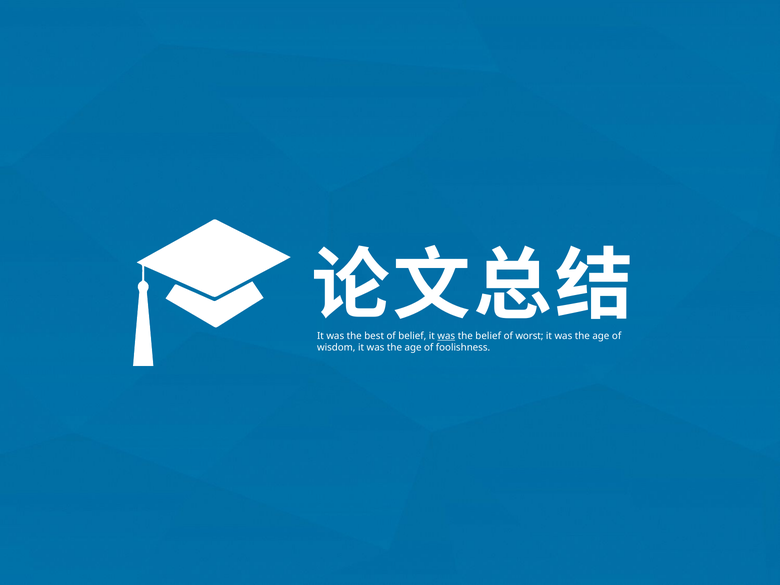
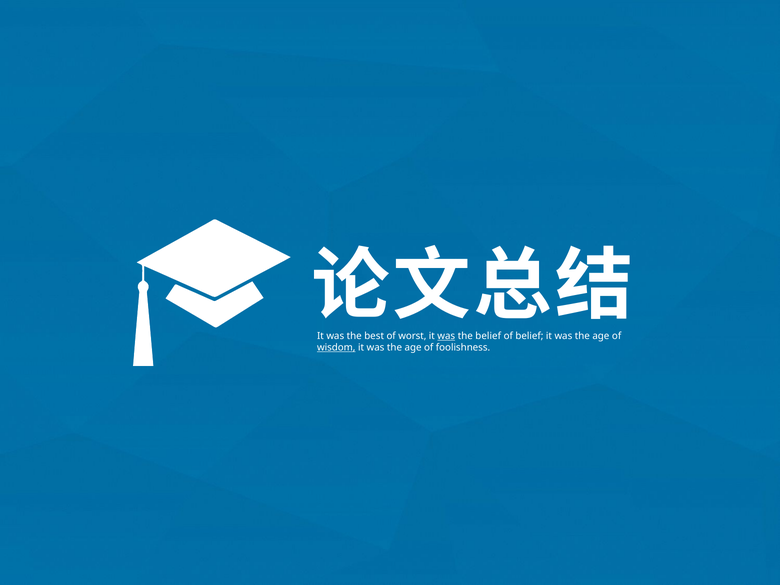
of belief: belief -> worst (412, 336)
of worst: worst -> belief (529, 336)
wisdom underline: none -> present (336, 348)
